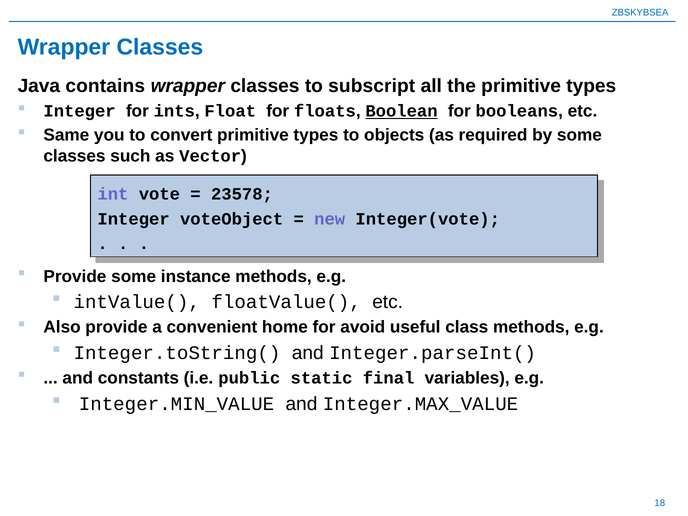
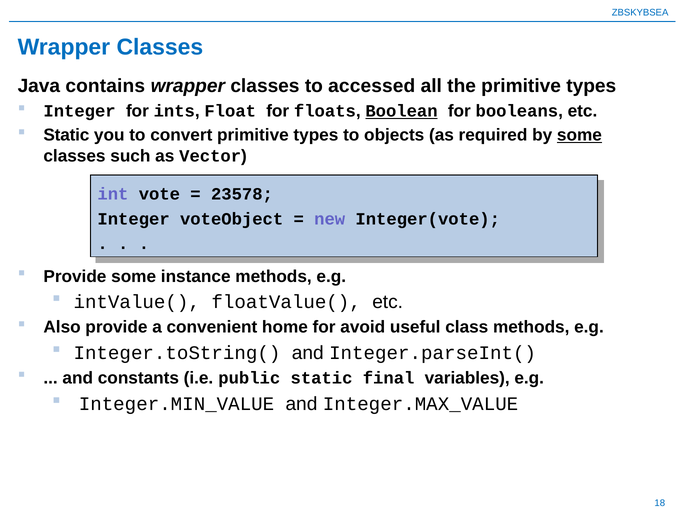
subscript: subscript -> accessed (372, 86)
Same: Same -> Static (66, 135)
some underline: none -> present (579, 135)
